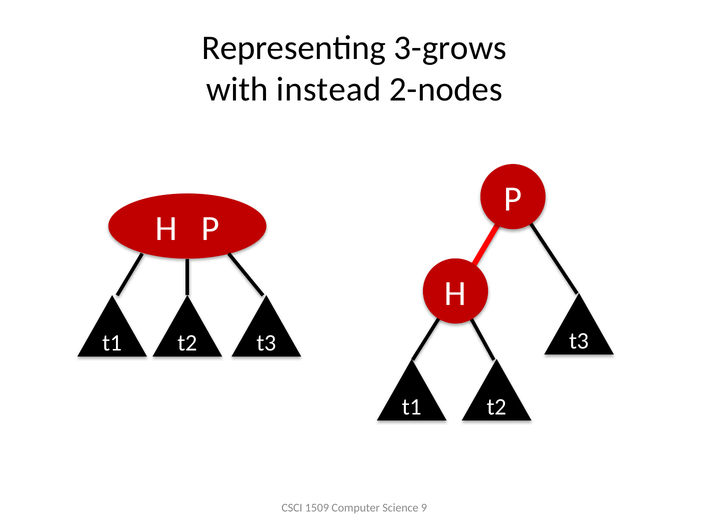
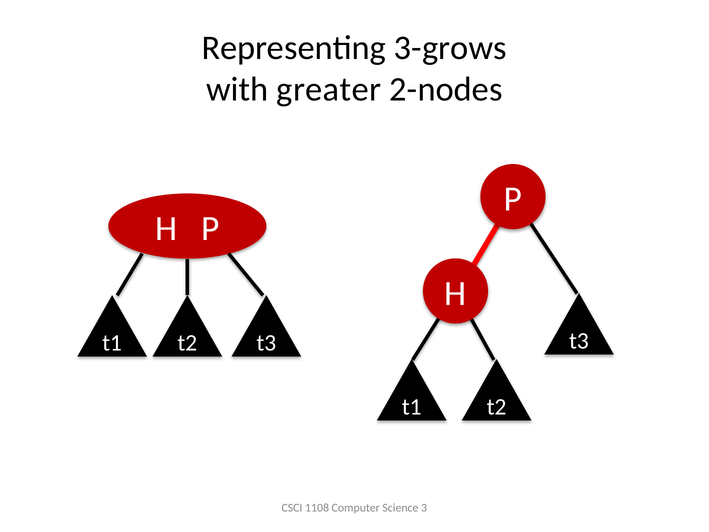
instead: instead -> greater (329, 89)
1509: 1509 -> 1108 (317, 508)
9: 9 -> 3 (424, 508)
